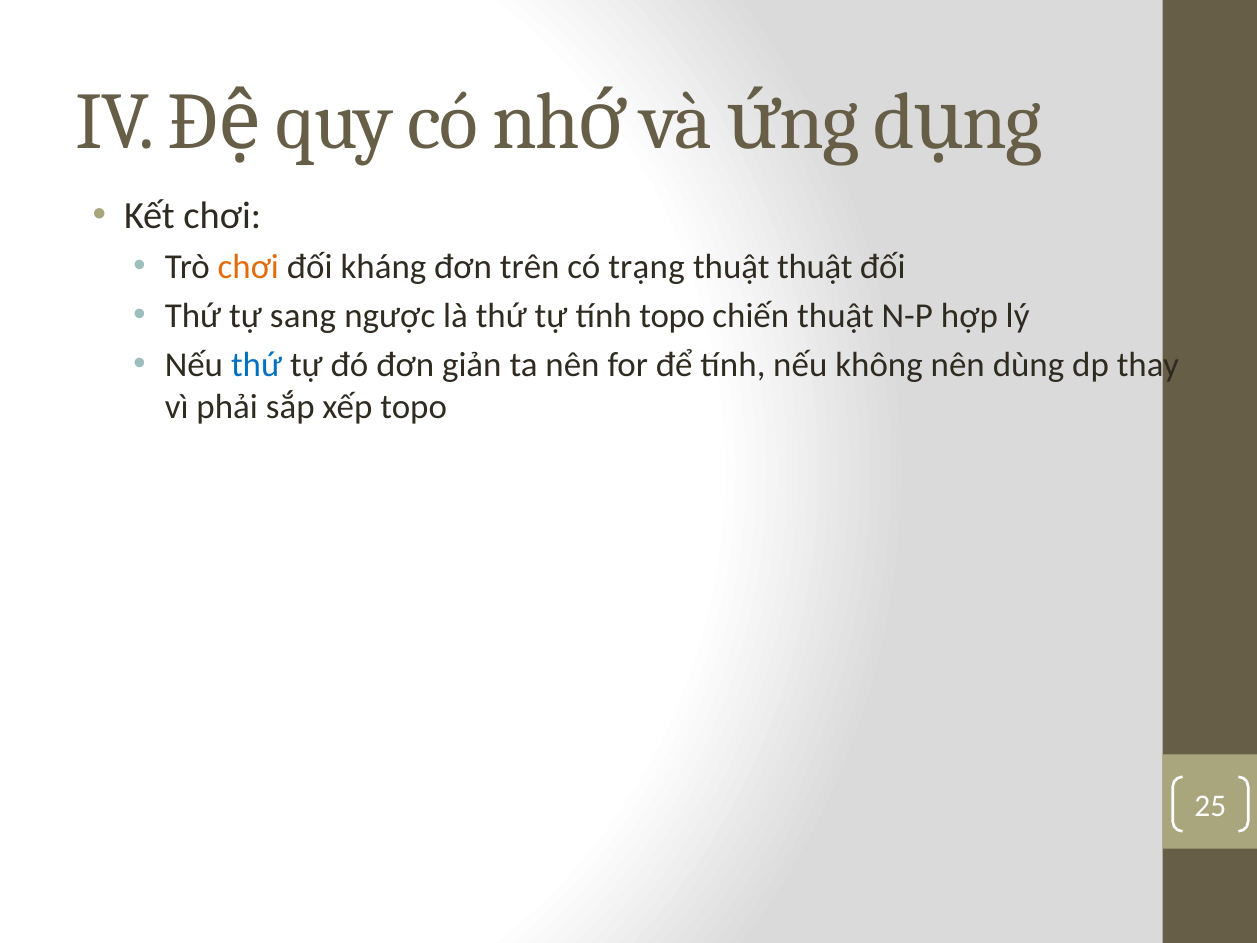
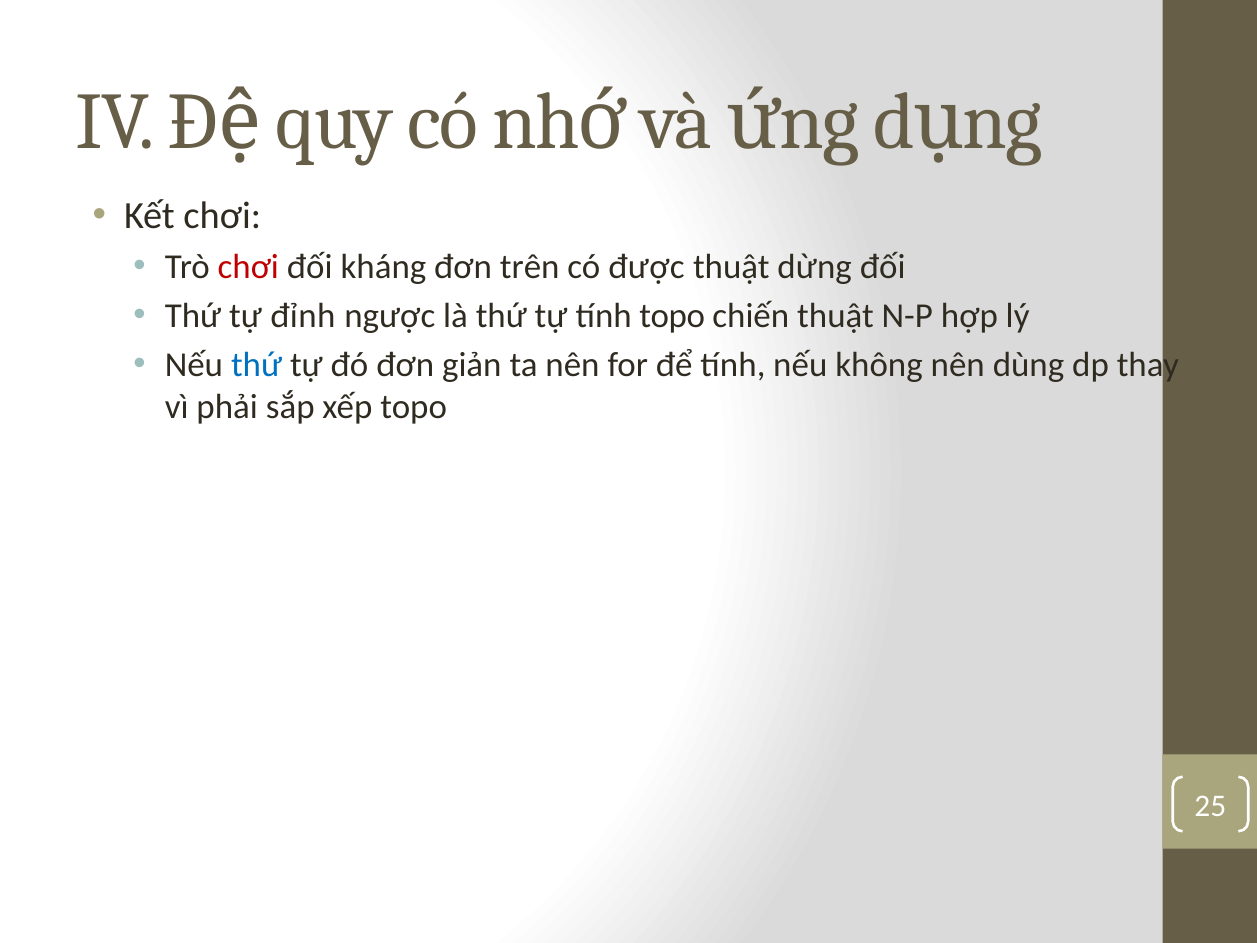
chơi colour: orange -> red (248, 267)
trạng: trạng -> được (646, 267)
thuật thuật: thuật -> dừng (815, 267)
sang: sang -> đỉnh (303, 316)
